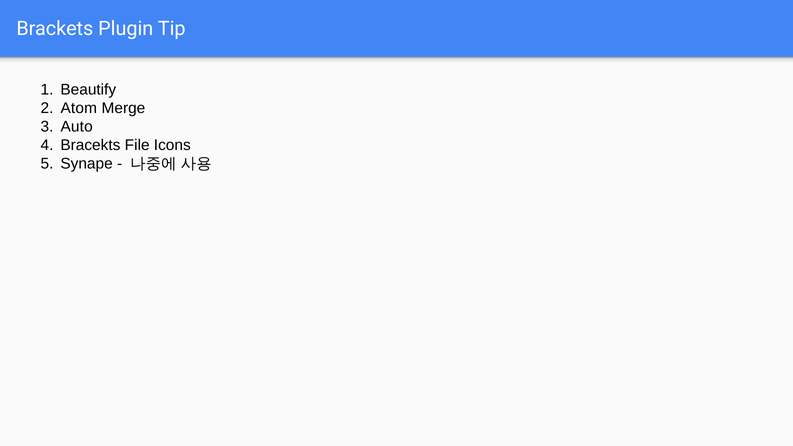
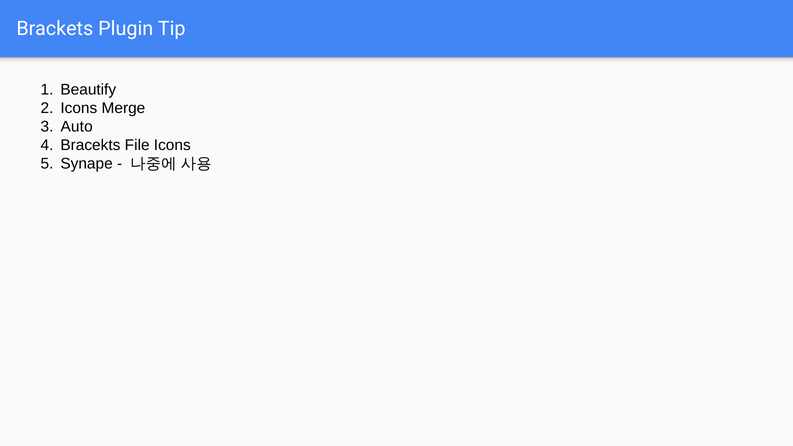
Atom: Atom -> Icons (79, 108)
